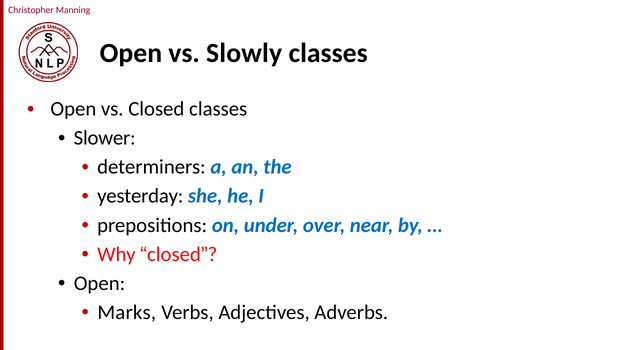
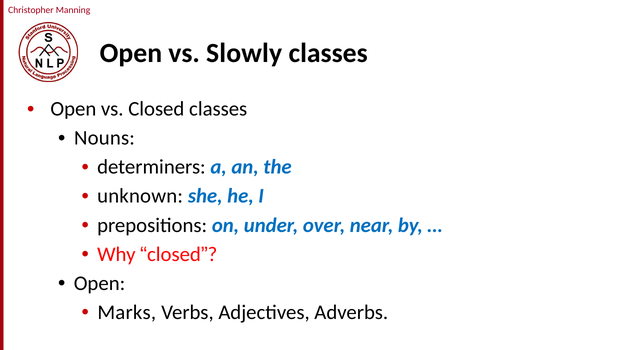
Slower: Slower -> Nouns (104, 138)
yesterday: yesterday -> unknown (140, 196)
